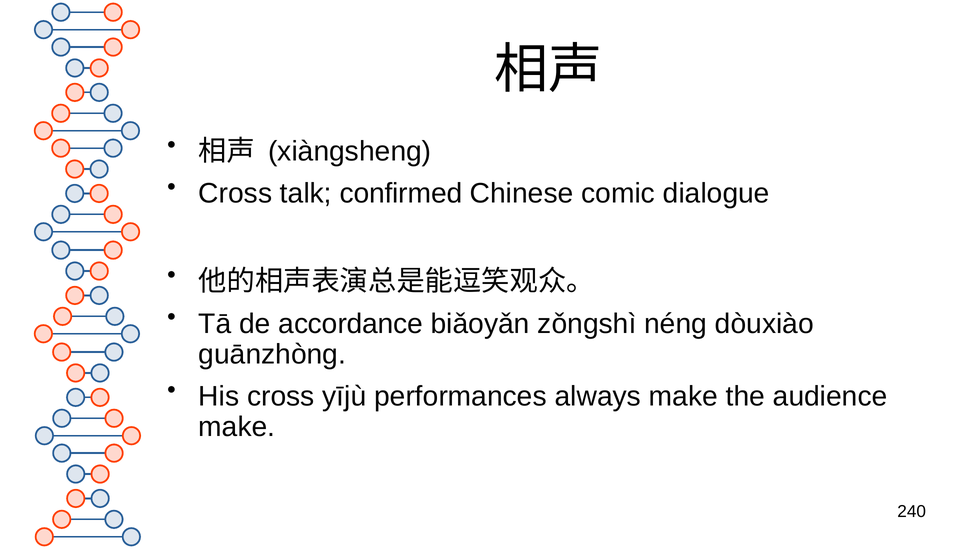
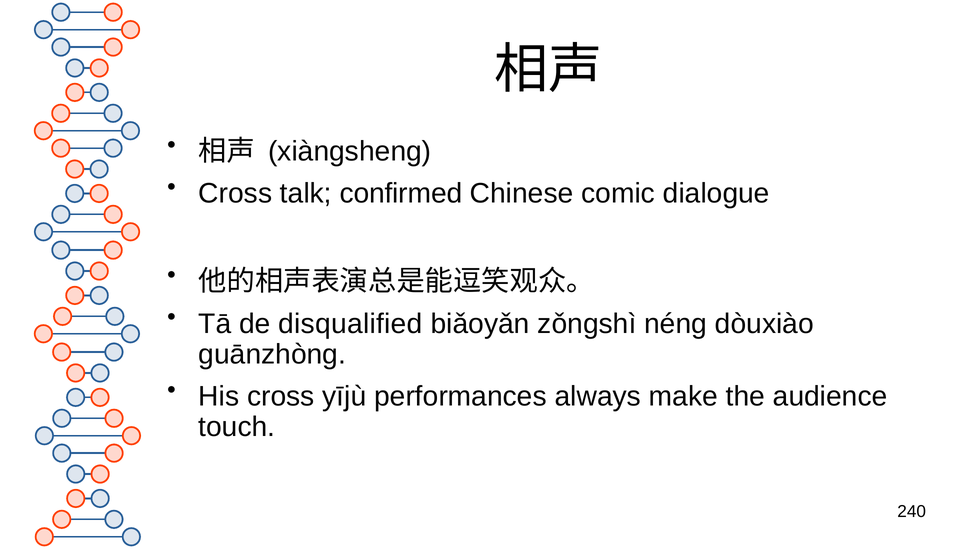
accordance: accordance -> disqualified (351, 323)
make: make -> touch (237, 427)
